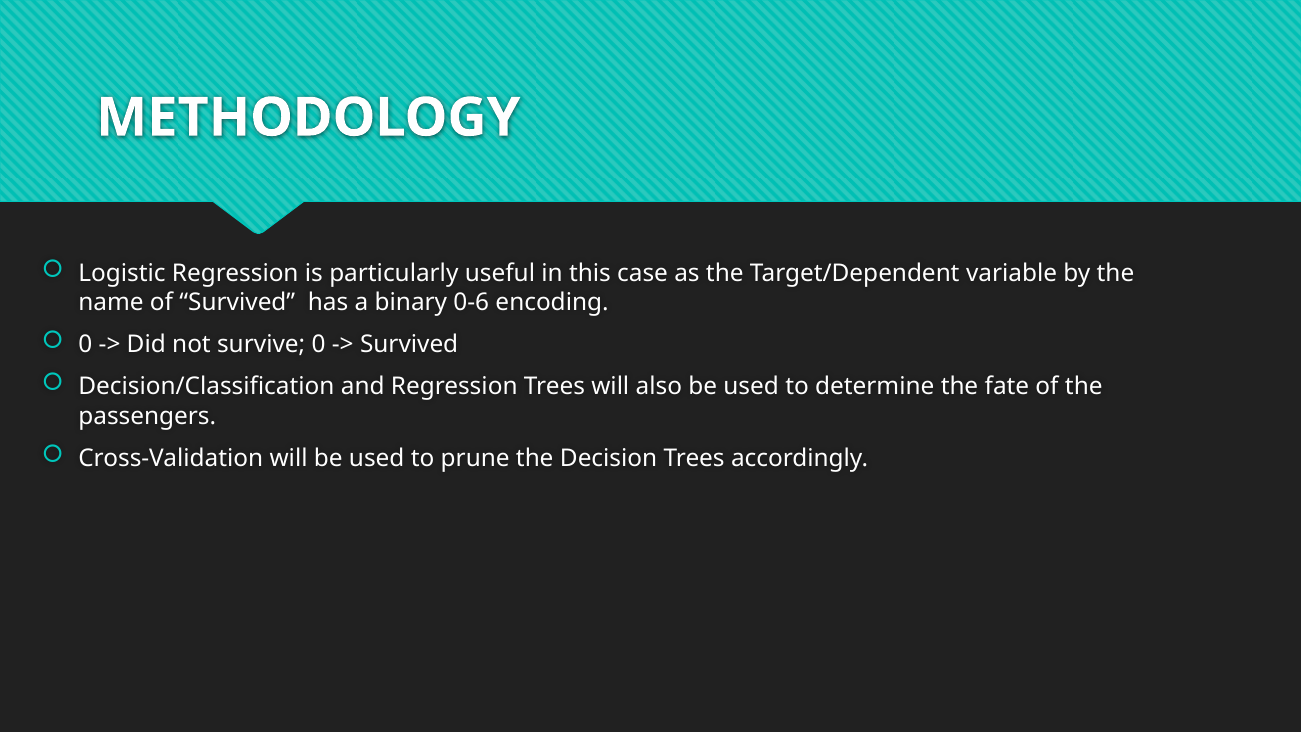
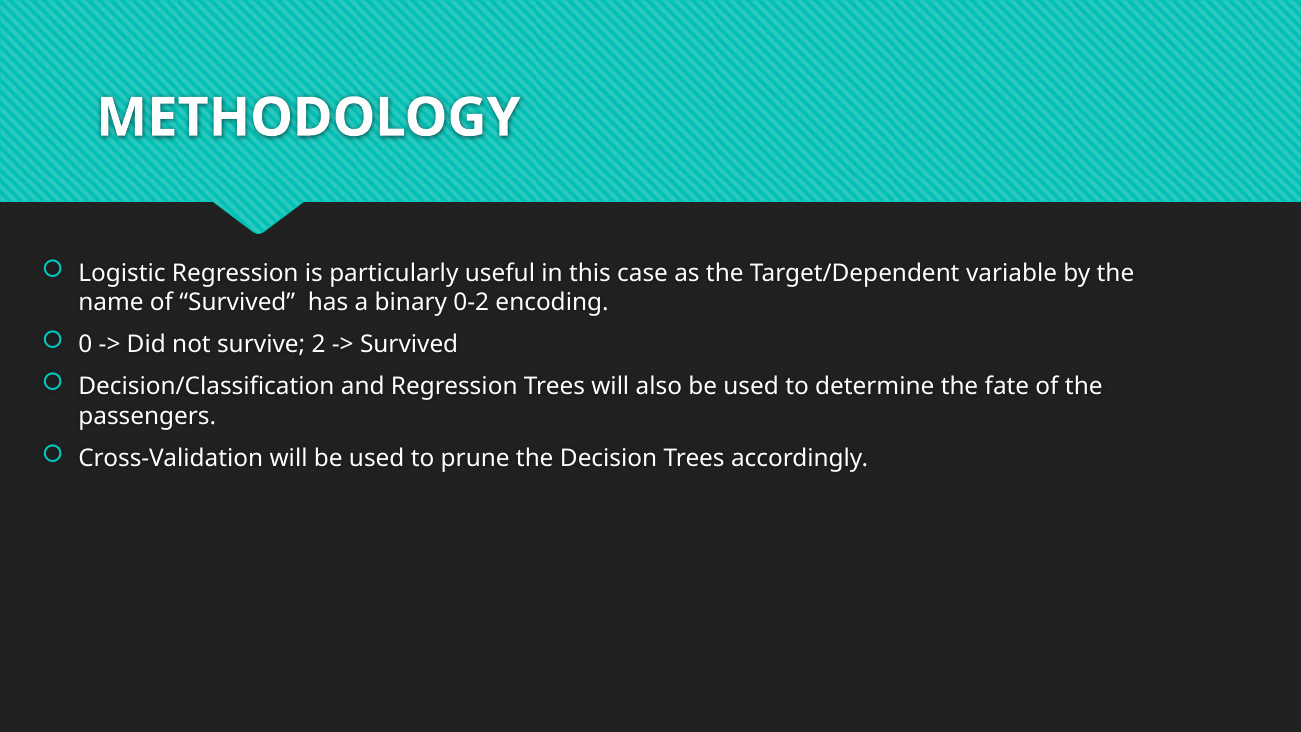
0-6: 0-6 -> 0-2 (471, 302)
survive 0: 0 -> 2 (319, 344)
